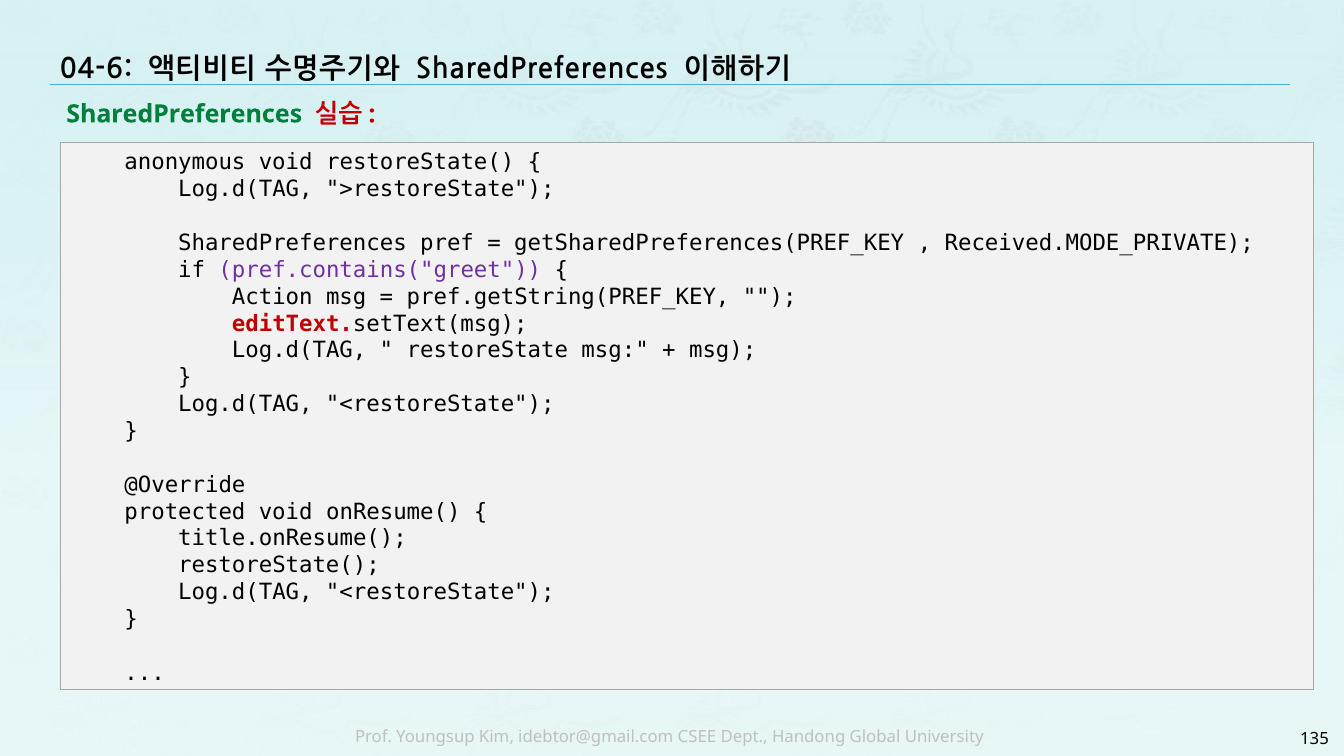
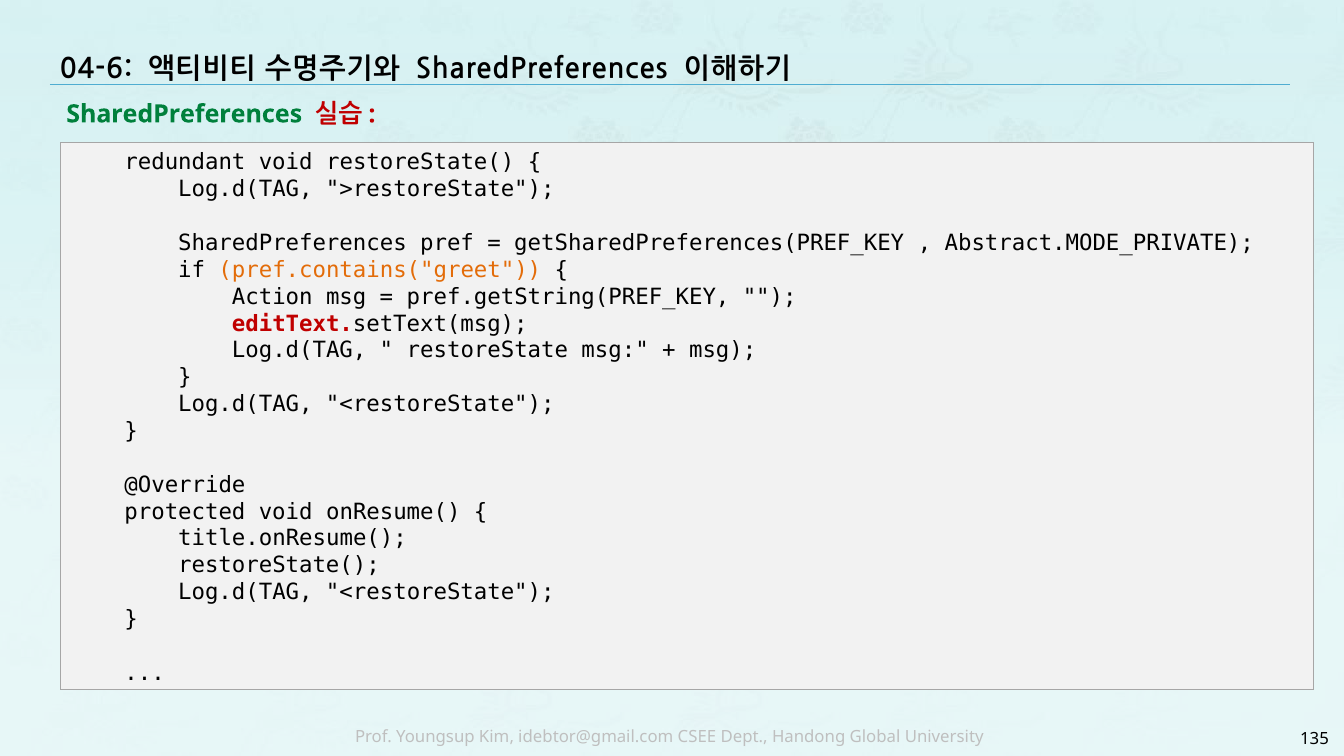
anonymous: anonymous -> redundant (185, 162)
Received.MODE_PRIVATE: Received.MODE_PRIVATE -> Abstract.MODE_PRIVATE (1099, 243)
pref.contains("greet colour: purple -> orange (380, 270)
